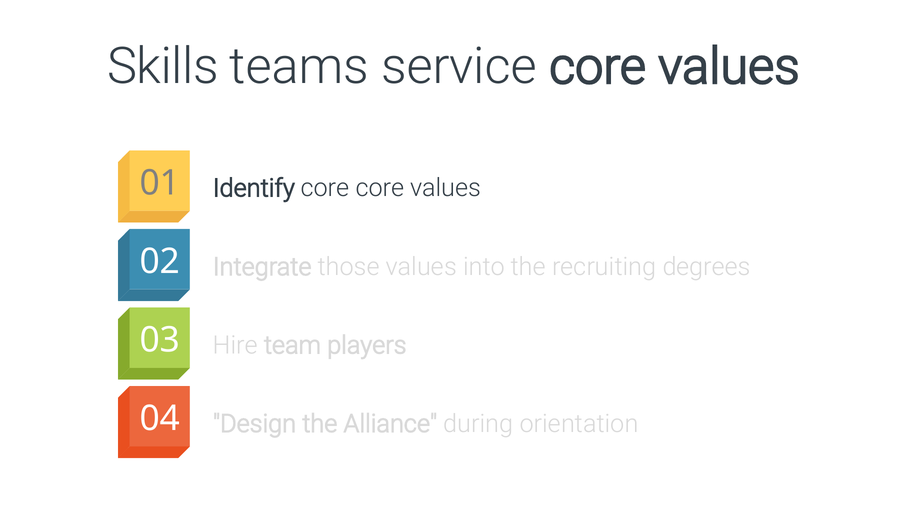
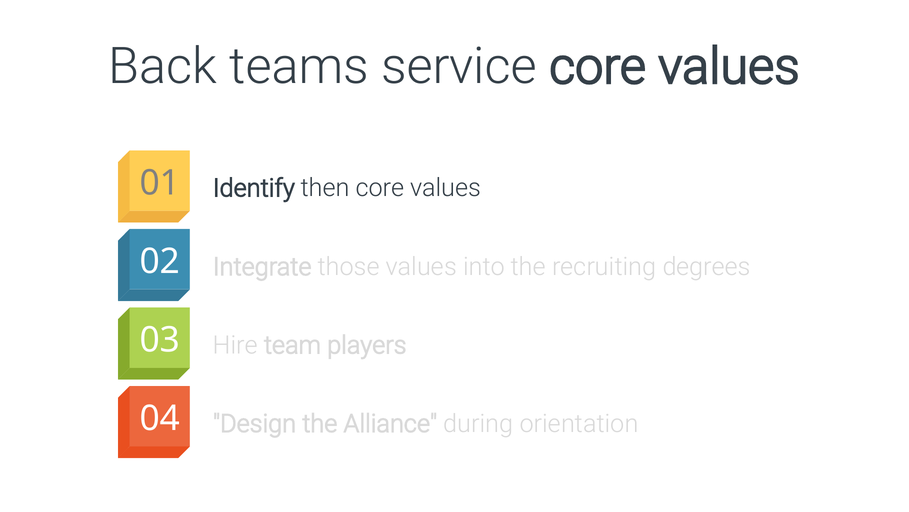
Skills: Skills -> Back (163, 67)
Identify core: core -> then (325, 188)
